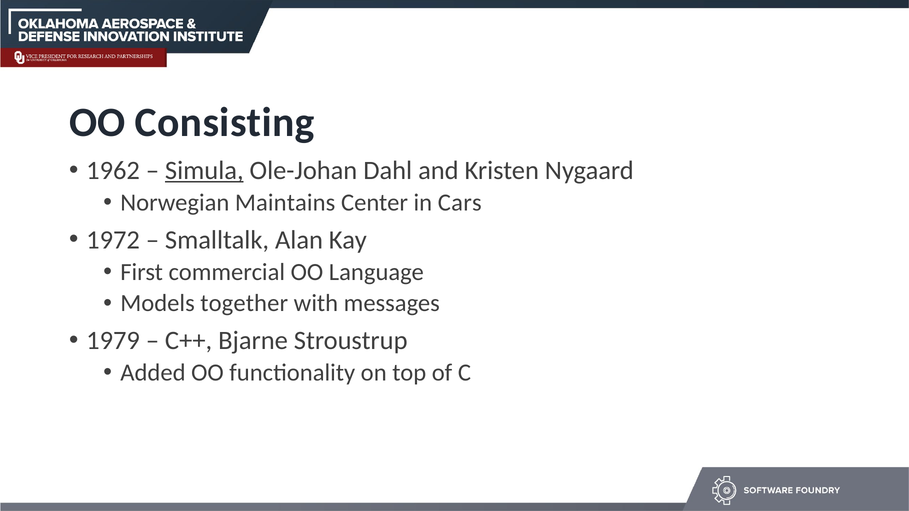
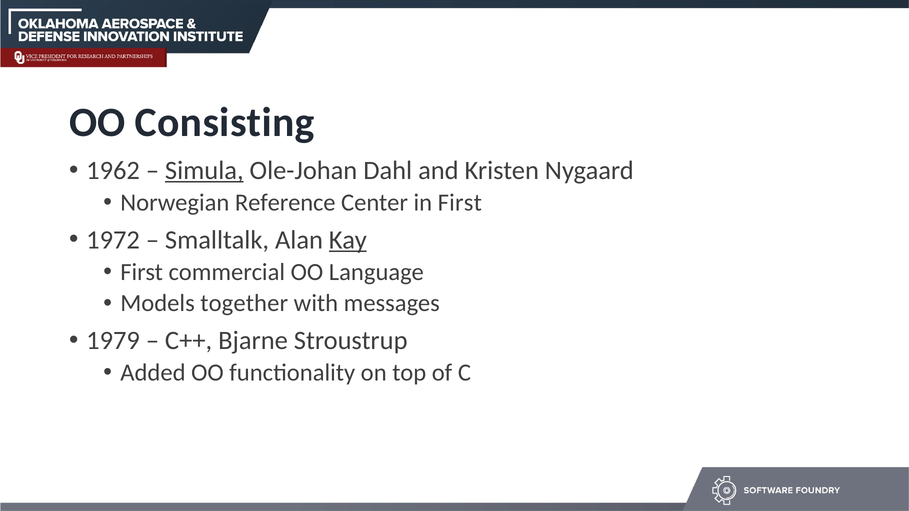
Maintains: Maintains -> Reference (285, 203)
in Cars: Cars -> First (460, 203)
Kay underline: none -> present (348, 240)
